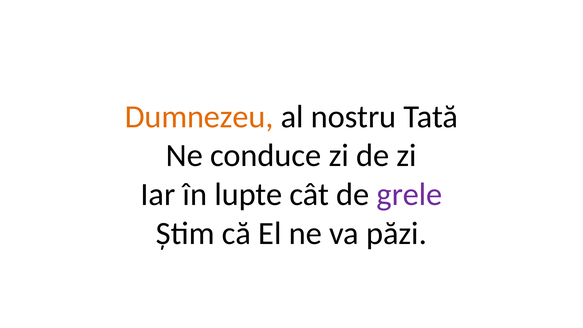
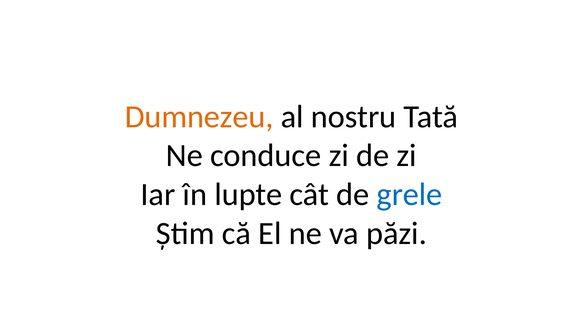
grele colour: purple -> blue (409, 194)
